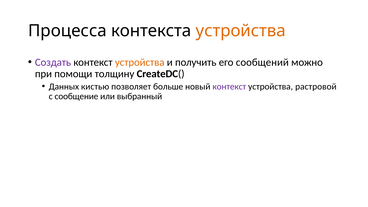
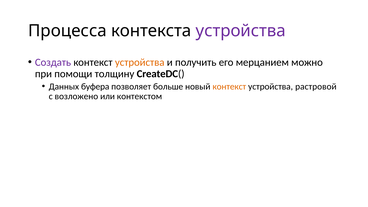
устройства colour: orange -> purple (241, 31)
сообщений: сообщений -> мерцанием (262, 62)
кистью: кистью -> буфера (95, 86)
контекст colour: purple -> orange (229, 86)
сообщение: сообщение -> возложено (76, 96)
выбранный: выбранный -> контекстом (139, 96)
